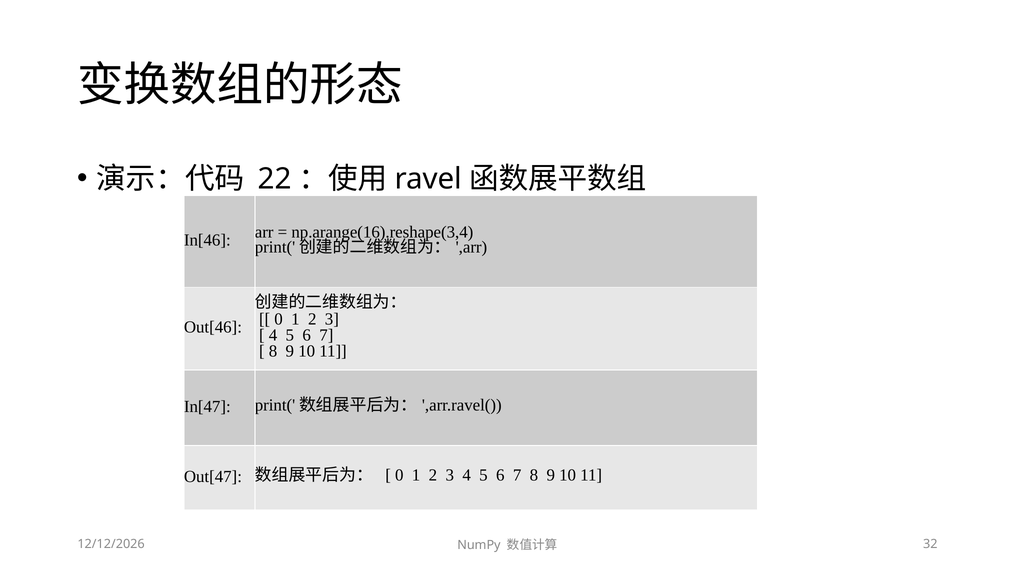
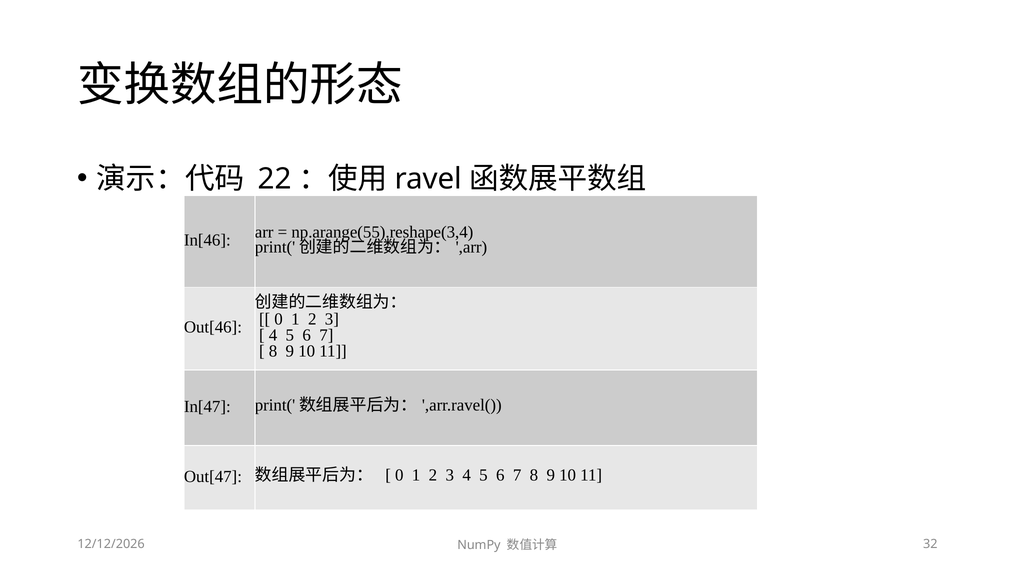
np.arange(16).reshape(3,4: np.arange(16).reshape(3,4 -> np.arange(55).reshape(3,4 (382, 232)
